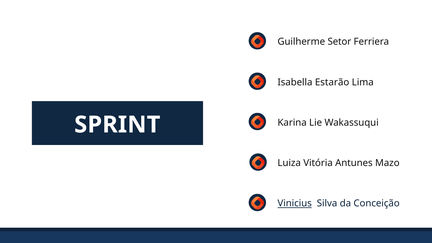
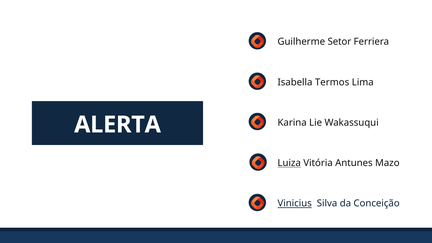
Estarão: Estarão -> Termos (332, 82)
SPRINT: SPRINT -> ALERTA (118, 125)
Luiza underline: none -> present (289, 163)
